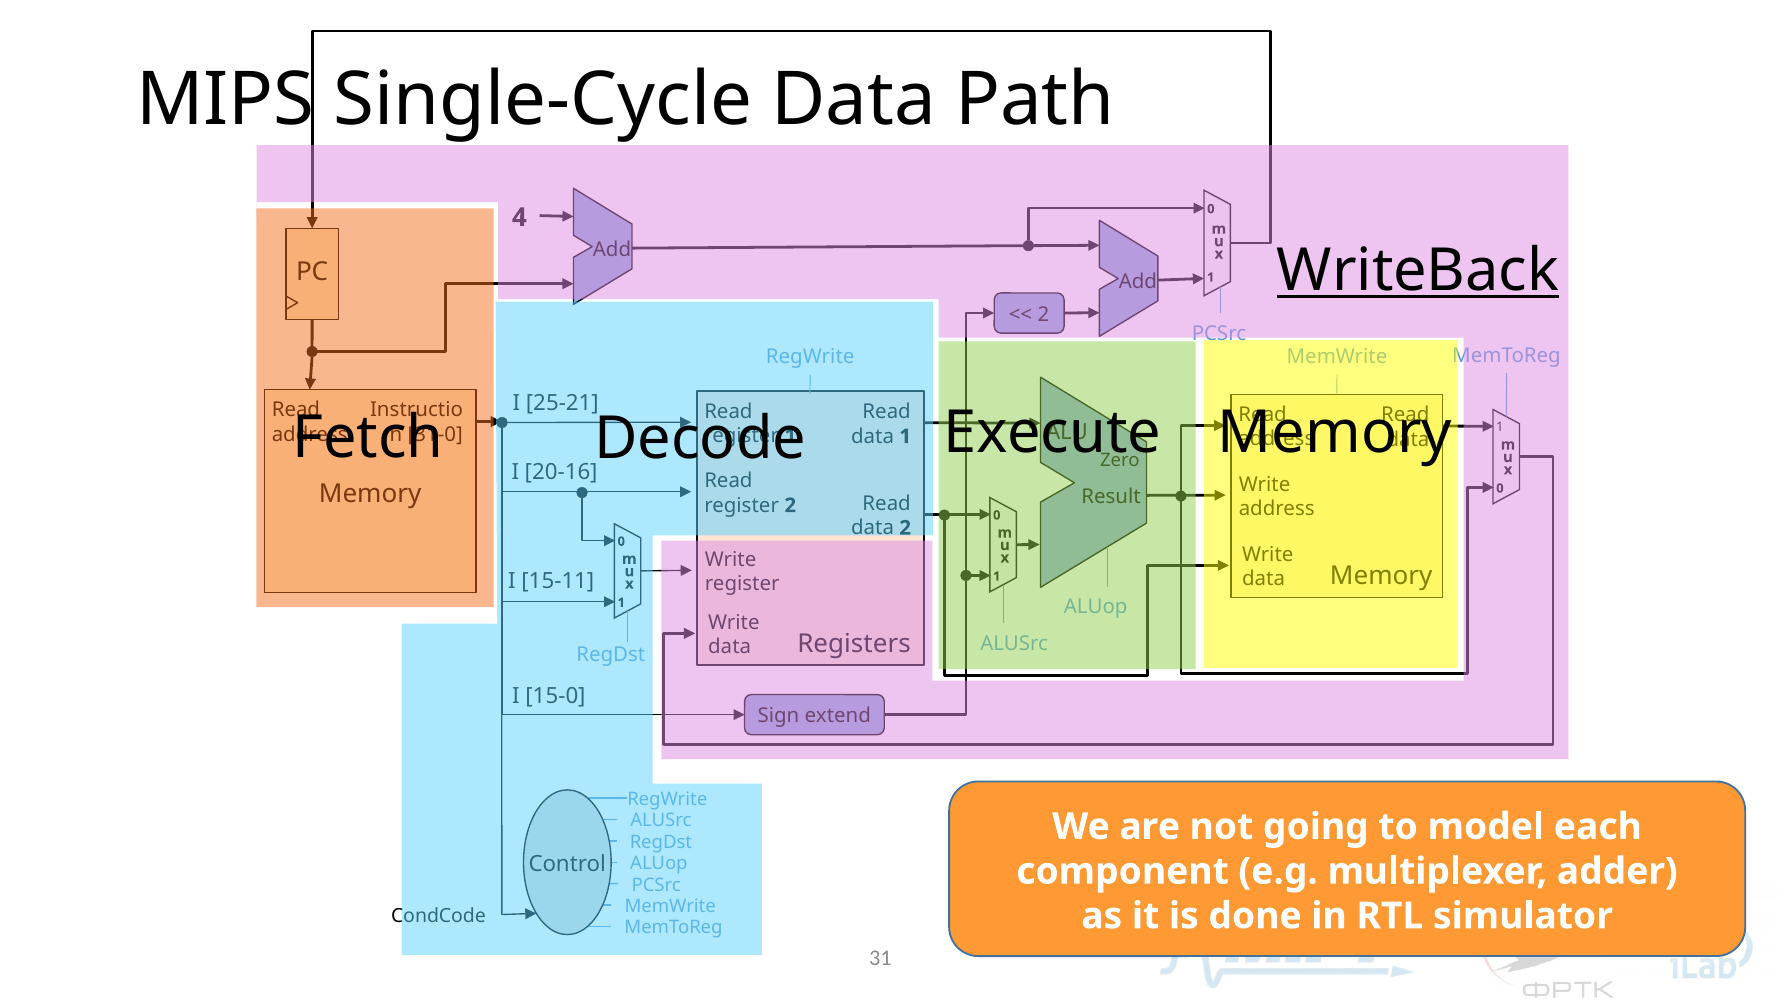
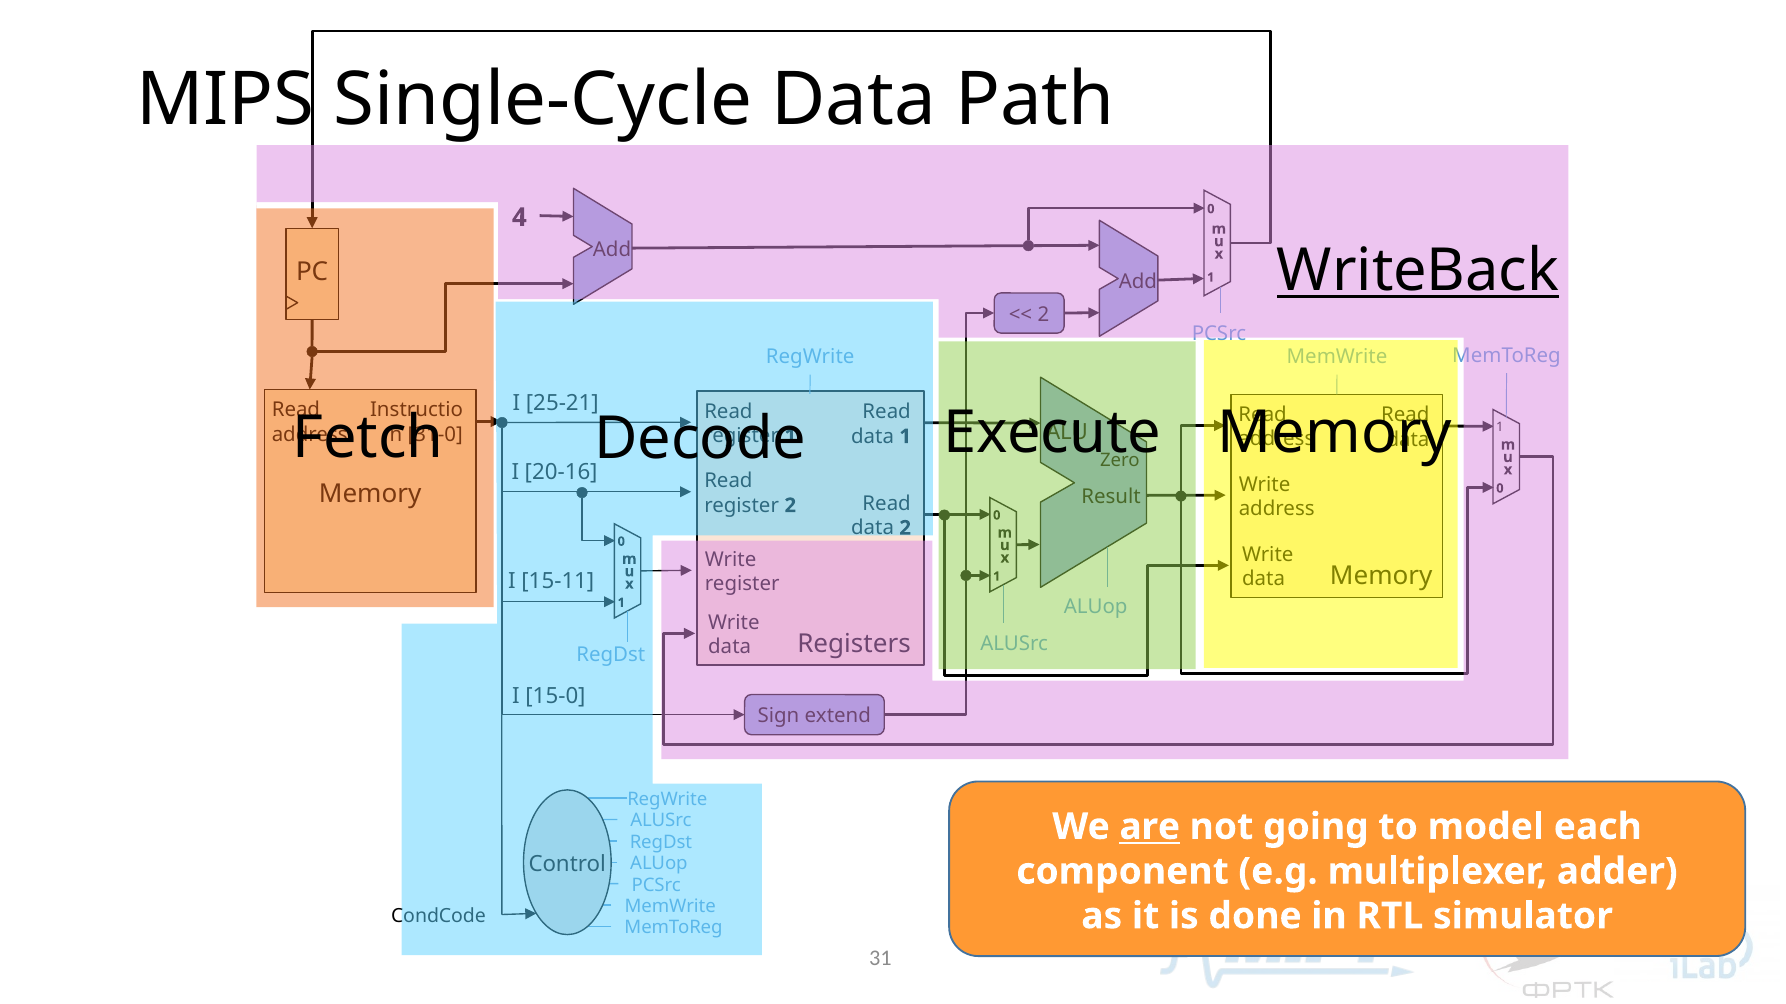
are underline: none -> present (1150, 827)
